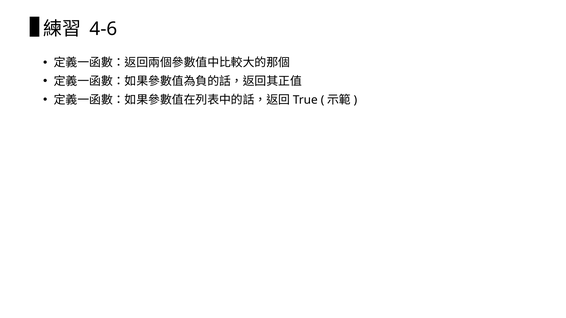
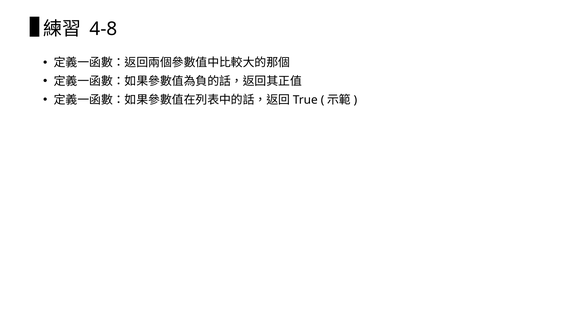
4-6: 4-6 -> 4-8 (103, 29)
